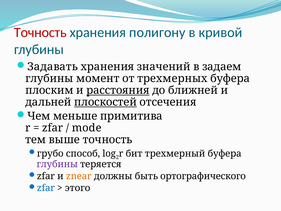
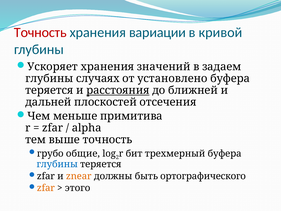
полигону: полигону -> вариации (157, 32)
Задавать: Задавать -> Ускоряет (53, 67)
момент: момент -> случаях (98, 78)
трехмерных: трехмерных -> установлено (172, 78)
плоским: плоским -> теряется (49, 90)
плоскостей underline: present -> none (105, 102)
mode: mode -> alpha (87, 128)
способ: способ -> общие (83, 154)
глубины colour: purple -> blue (57, 164)
zfar colour: blue -> orange (46, 188)
